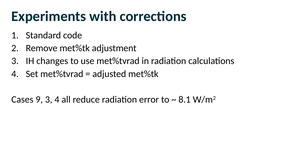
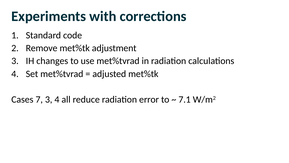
9: 9 -> 7 (39, 99)
8.1: 8.1 -> 7.1 (185, 99)
